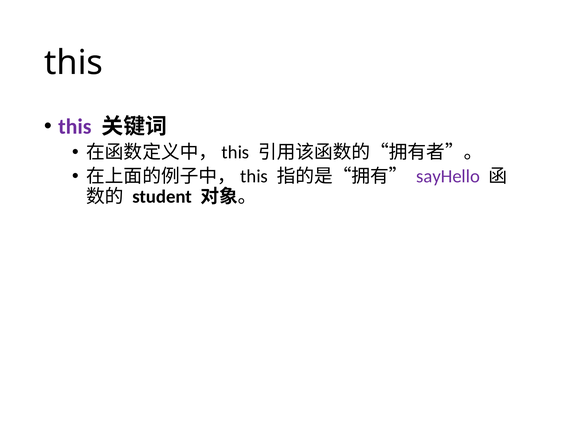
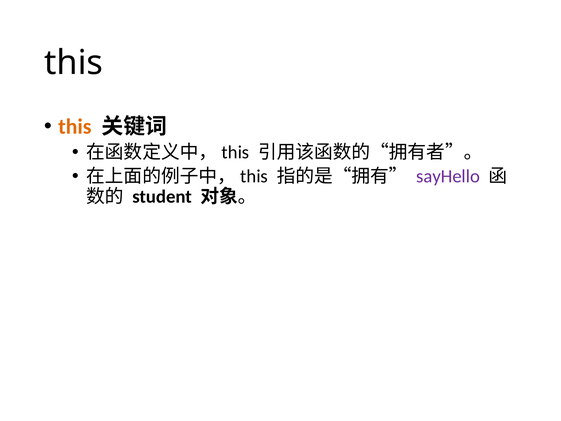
this colour: purple -> orange (75, 126)
